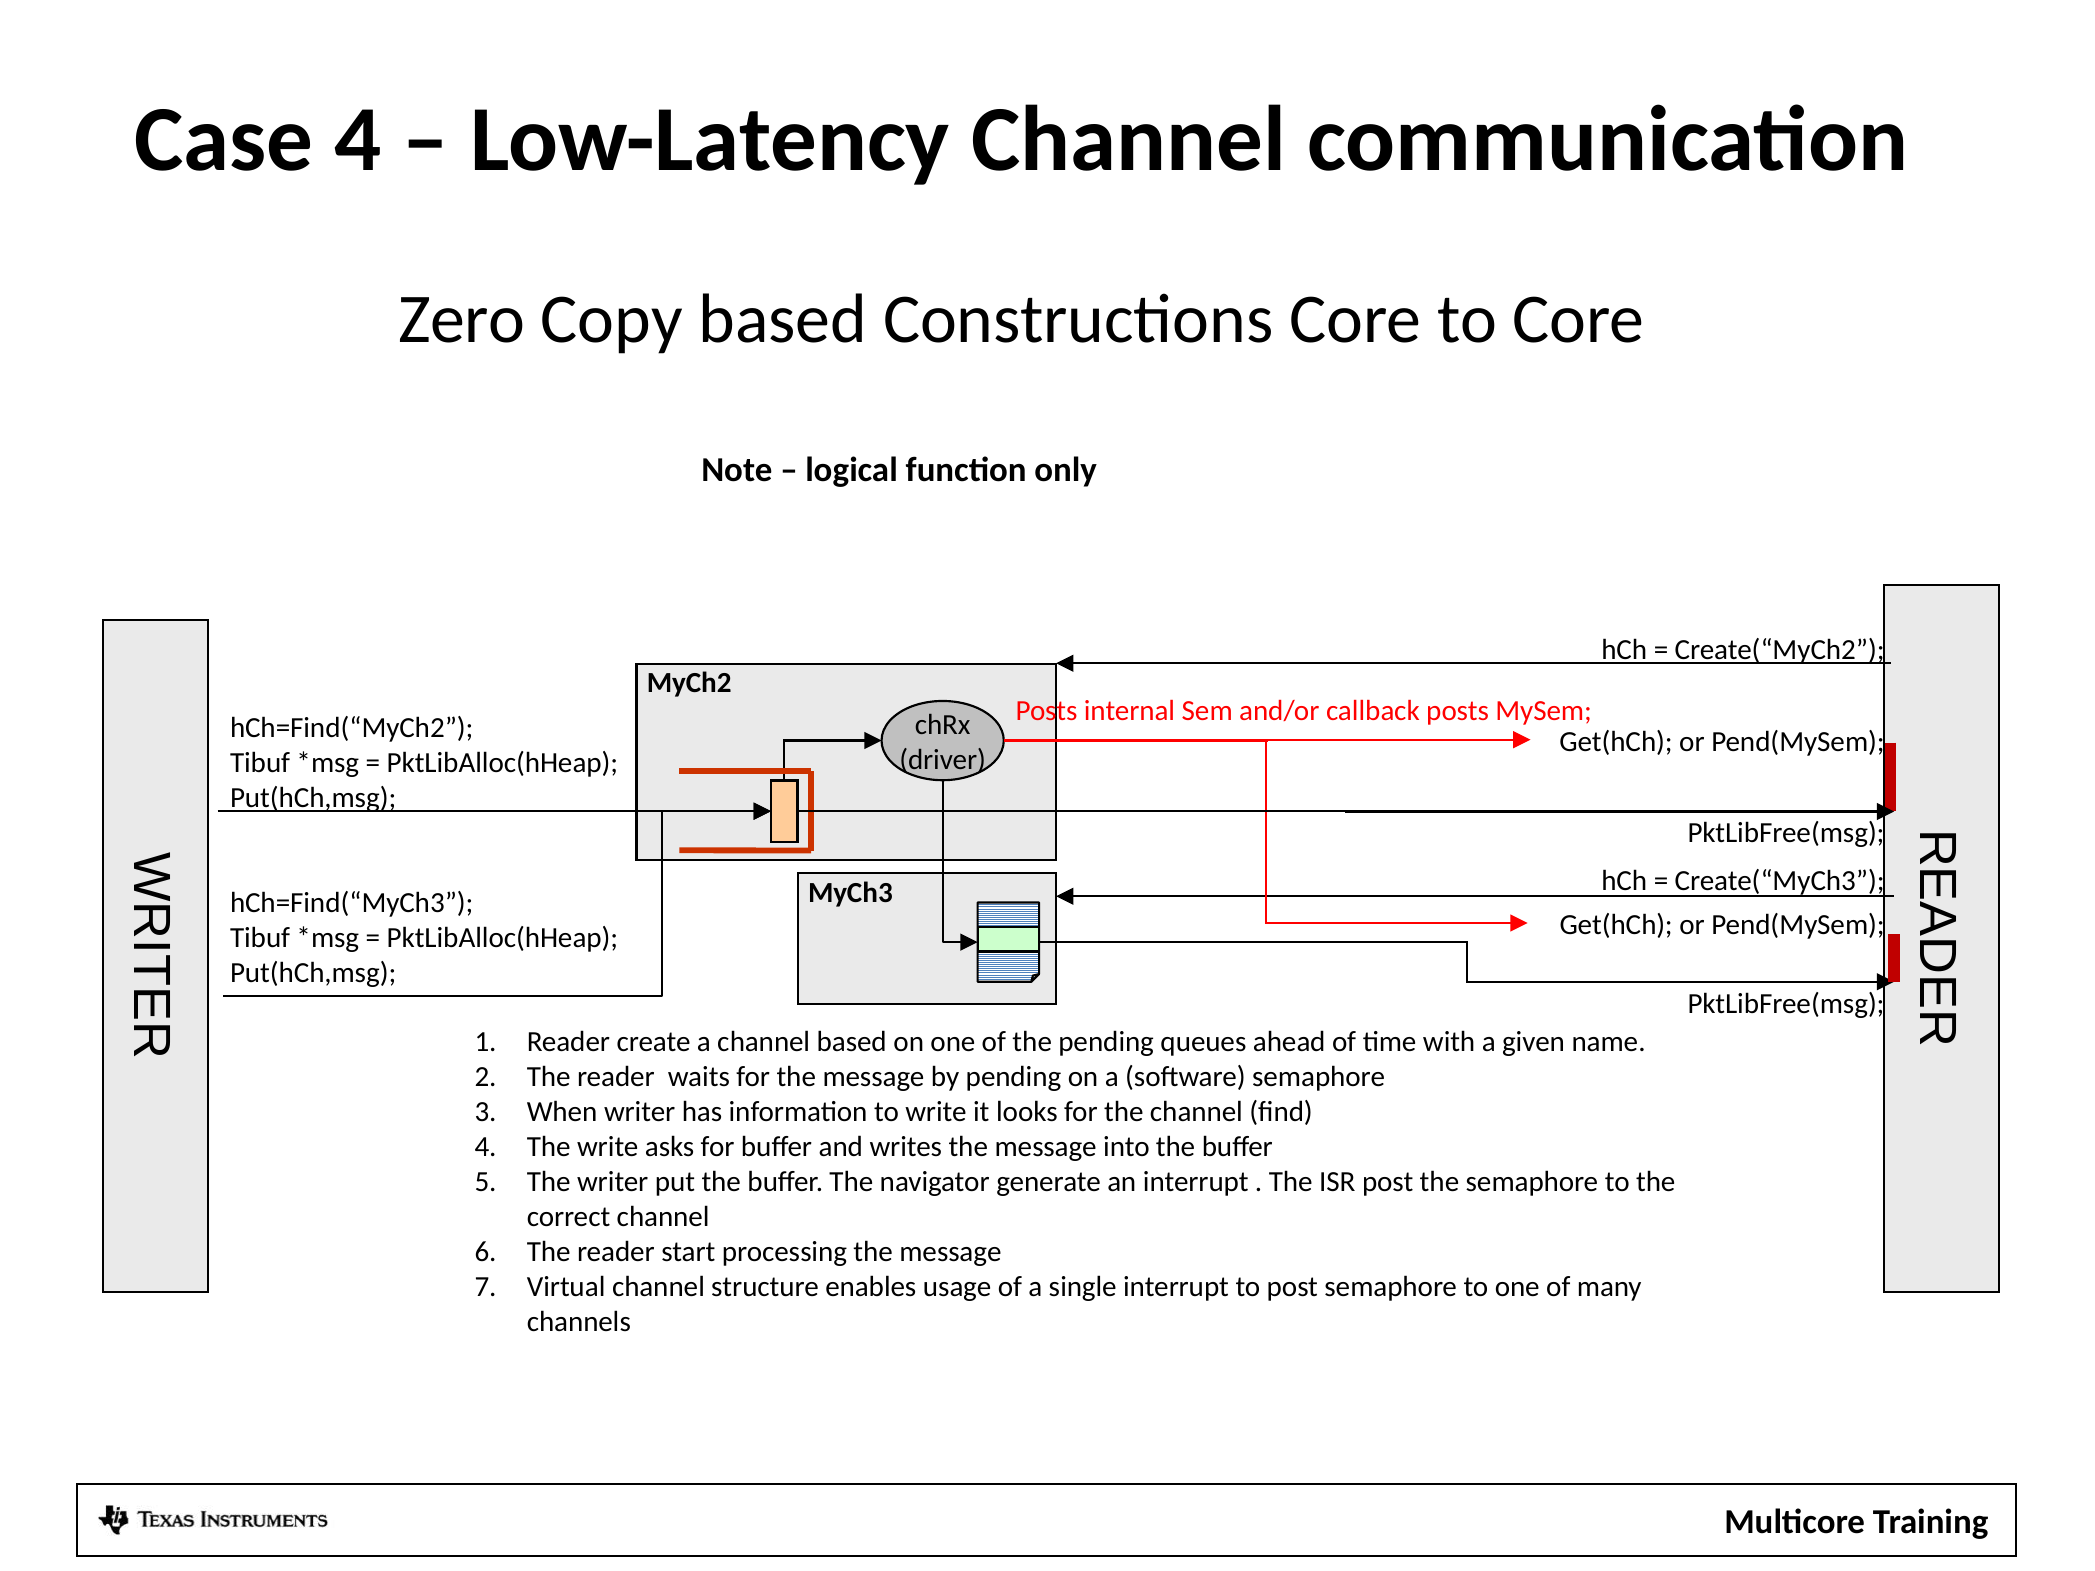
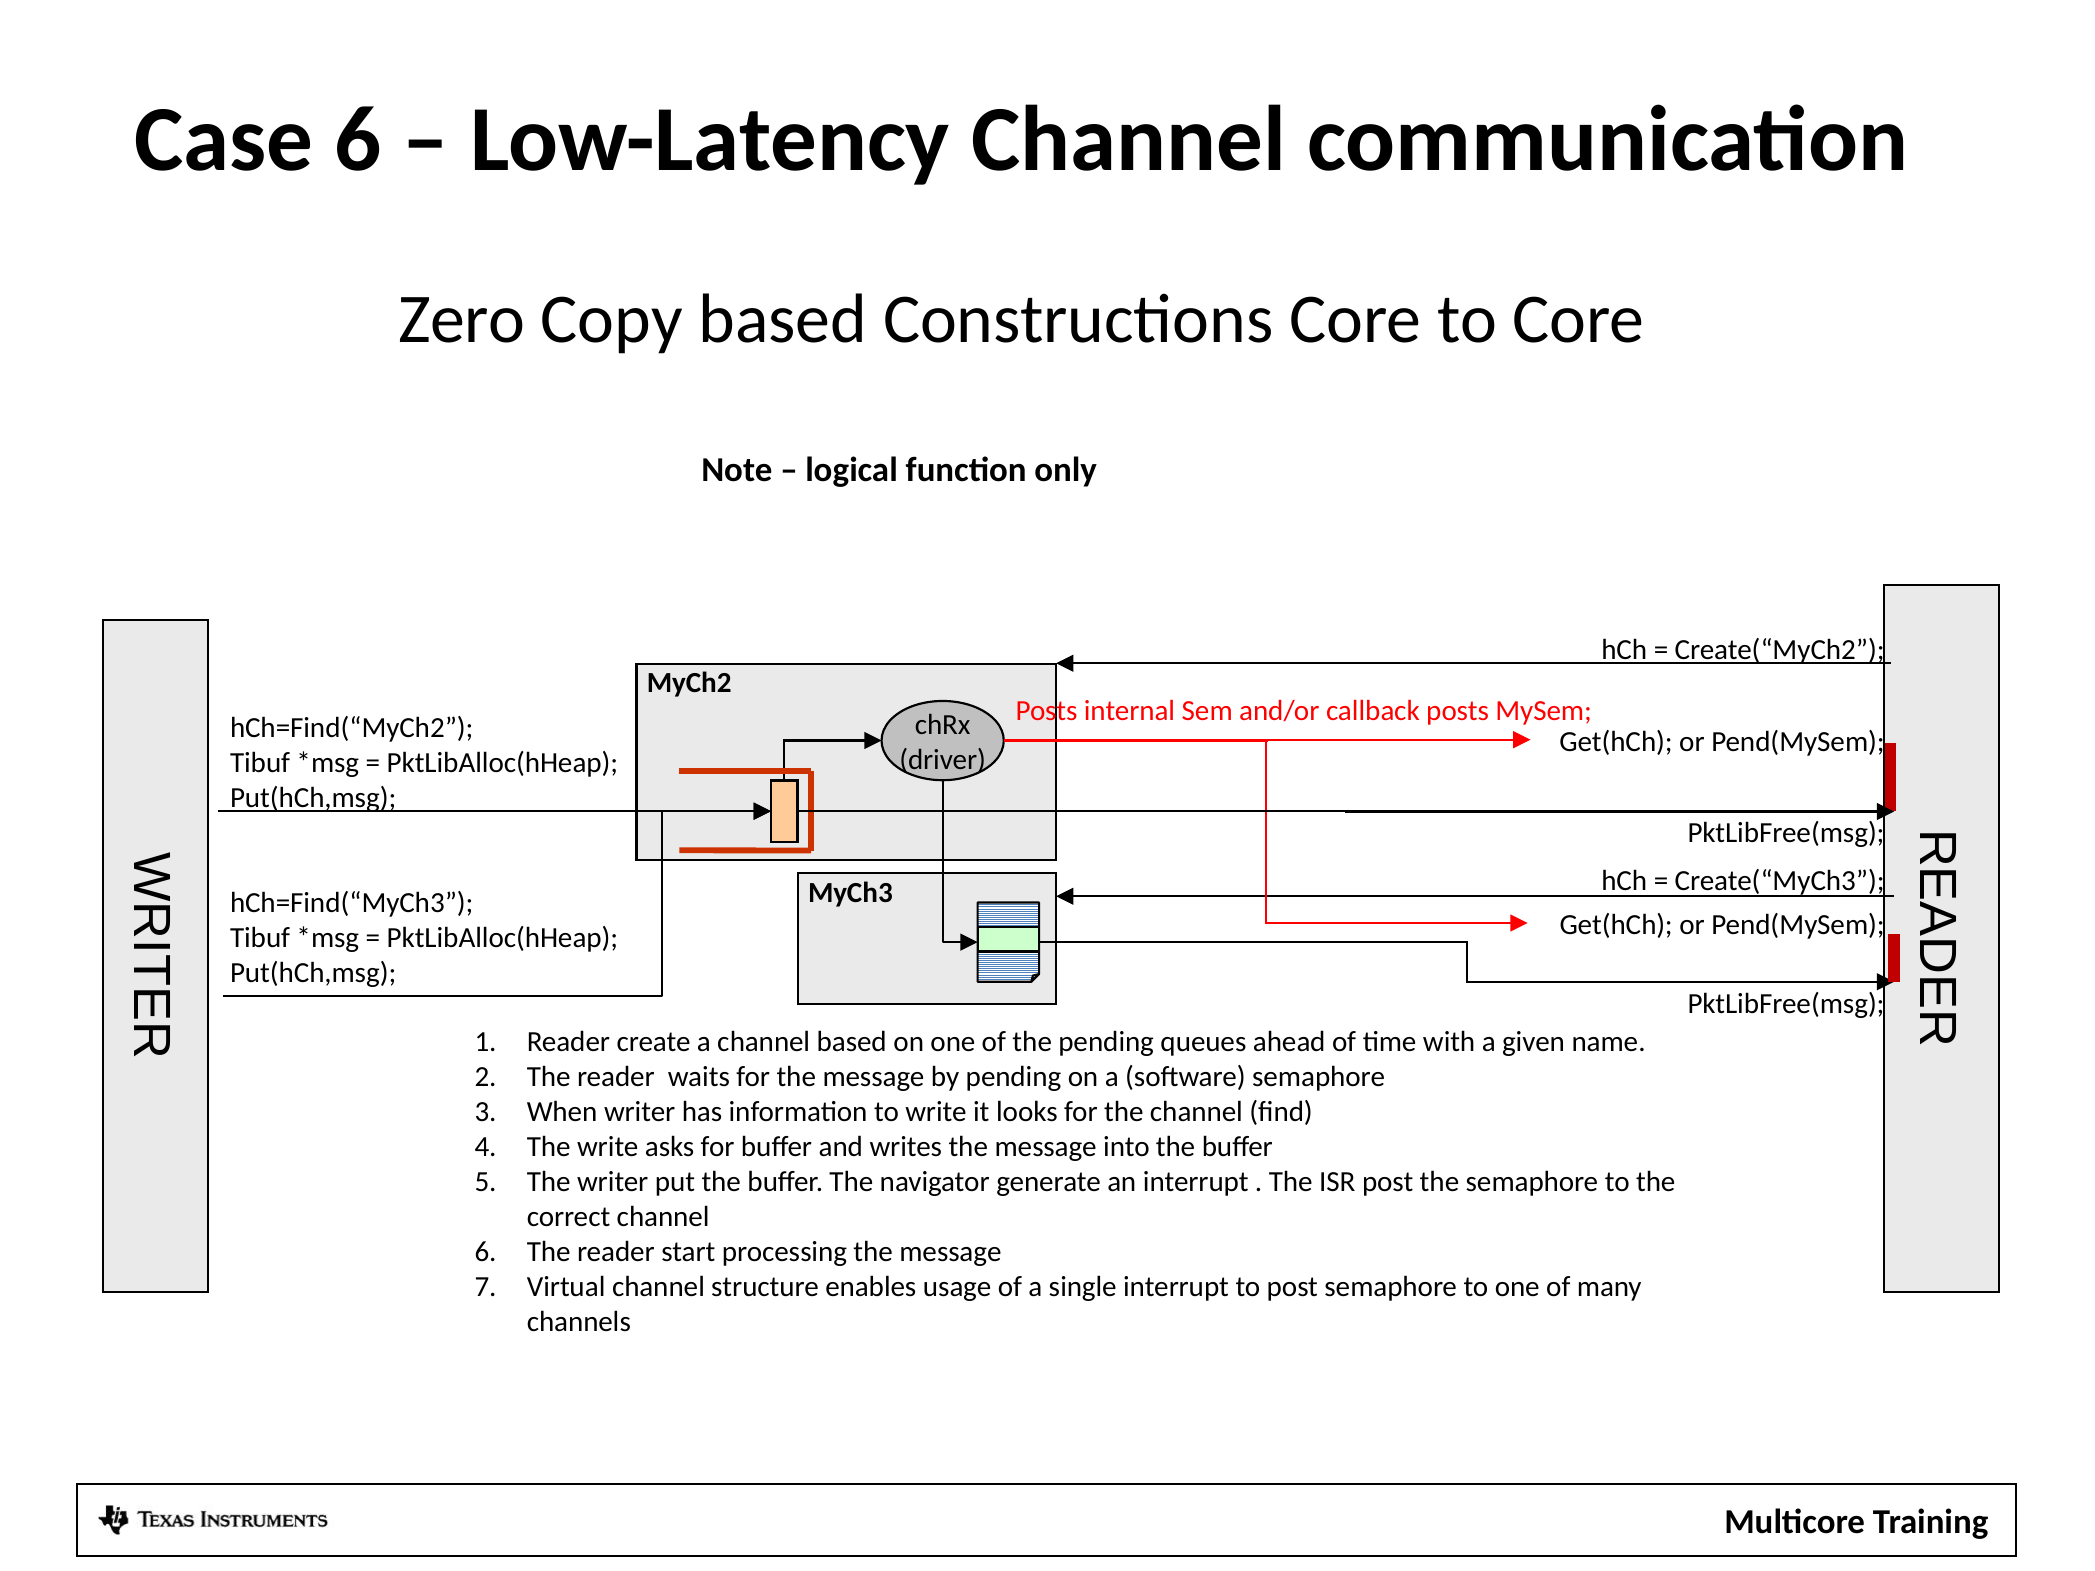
Case 4: 4 -> 6 (358, 140)
